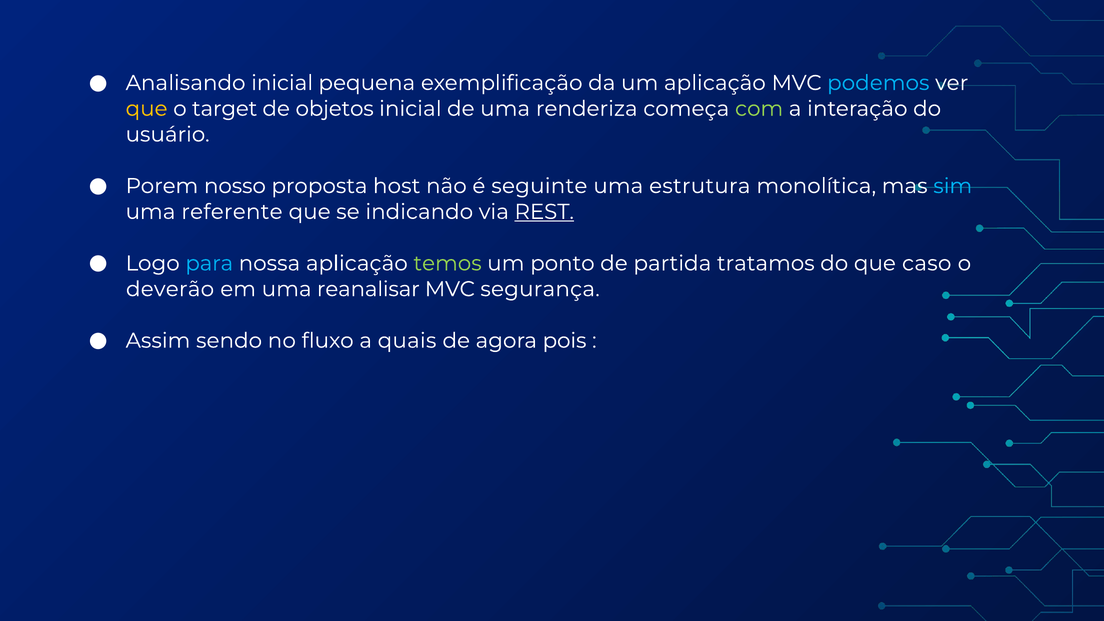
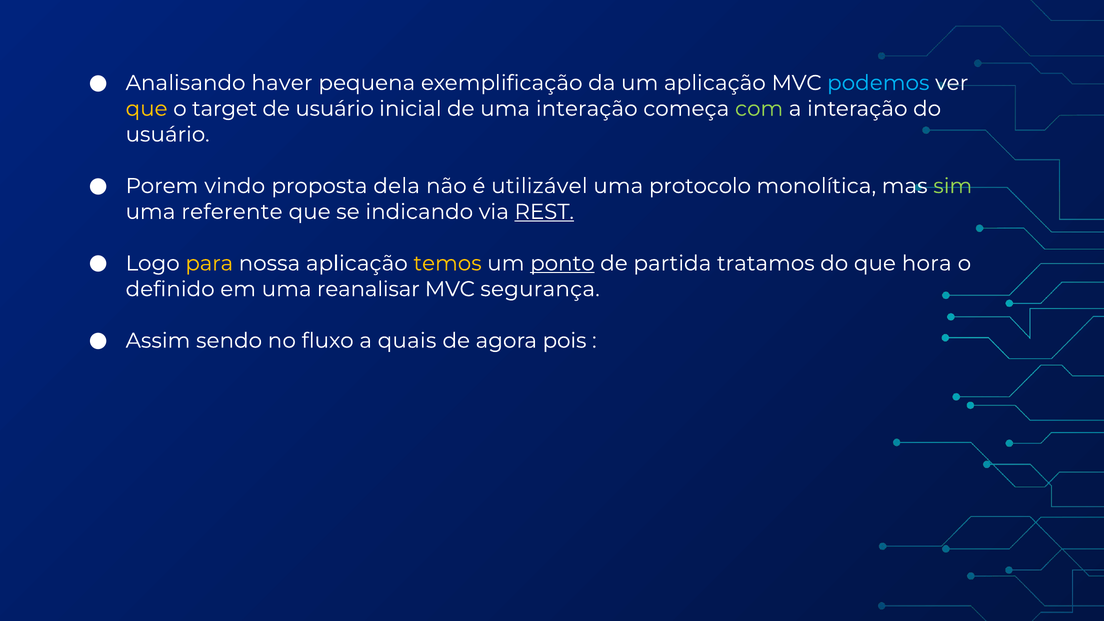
Analisando inicial: inicial -> haver (282, 83)
de objetos: objetos -> usuário (335, 109)
uma renderiza: renderiza -> interação (587, 109)
nosso: nosso -> vindo (235, 186)
host: host -> dela (397, 186)
seguinte: seguinte -> utilizável (539, 186)
estrutura: estrutura -> protocolo (700, 186)
sim colour: light blue -> light green (953, 186)
para colour: light blue -> yellow (209, 263)
temos colour: light green -> yellow (448, 263)
ponto underline: none -> present (562, 263)
caso: caso -> hora (927, 263)
deverão: deverão -> definido (170, 289)
